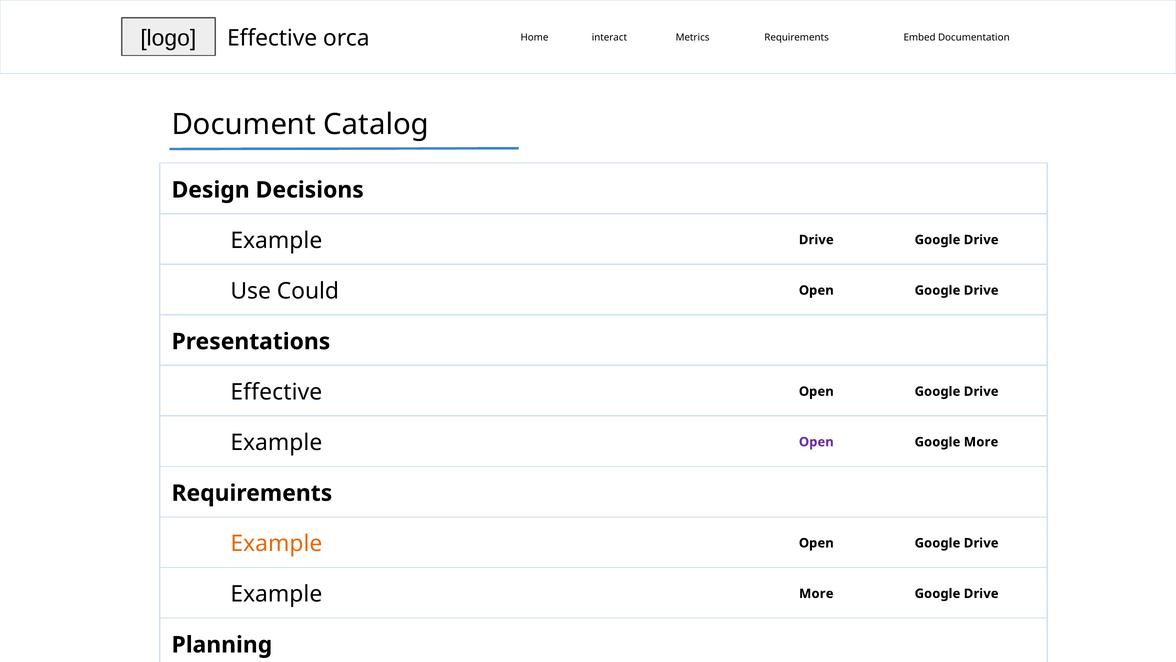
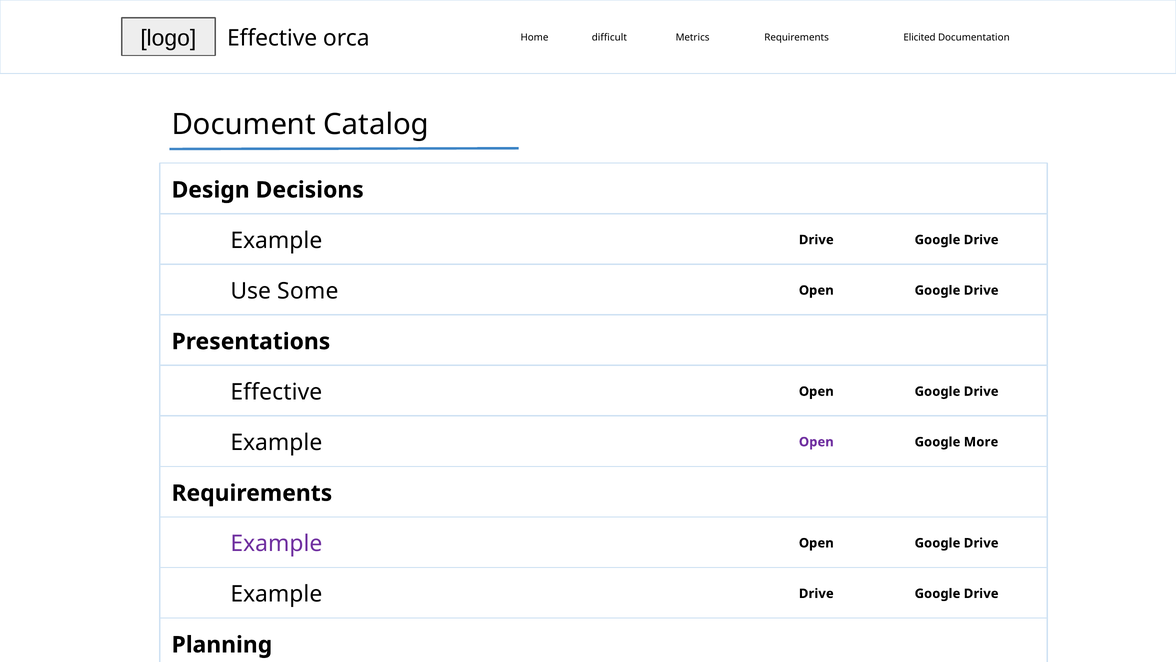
interact: interact -> difficult (609, 37)
Embed: Embed -> Elicited (920, 37)
Could: Could -> Some (308, 291)
Example colour: orange -> purple (276, 543)
More: More -> Drive (816, 593)
